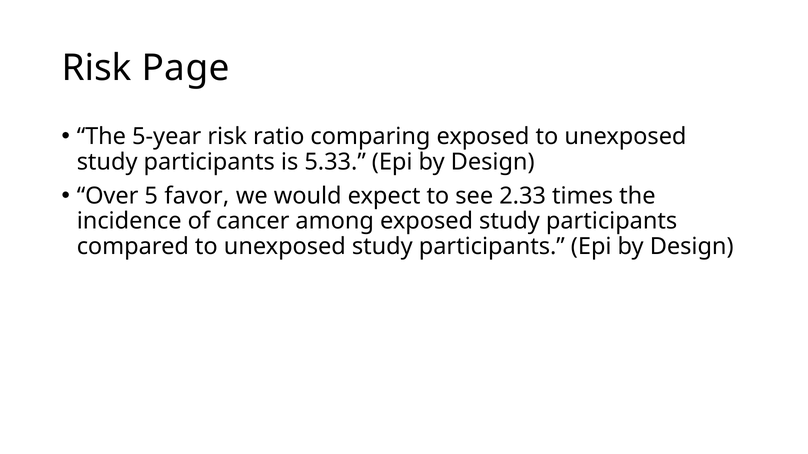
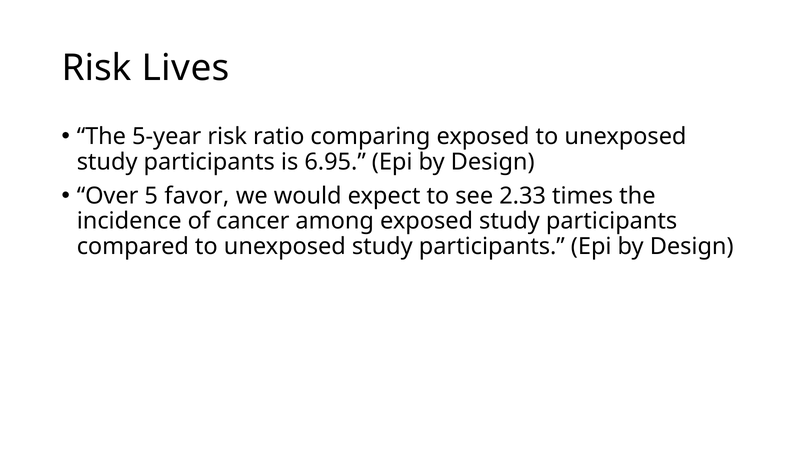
Page: Page -> Lives (186, 68)
5.33: 5.33 -> 6.95 (335, 162)
